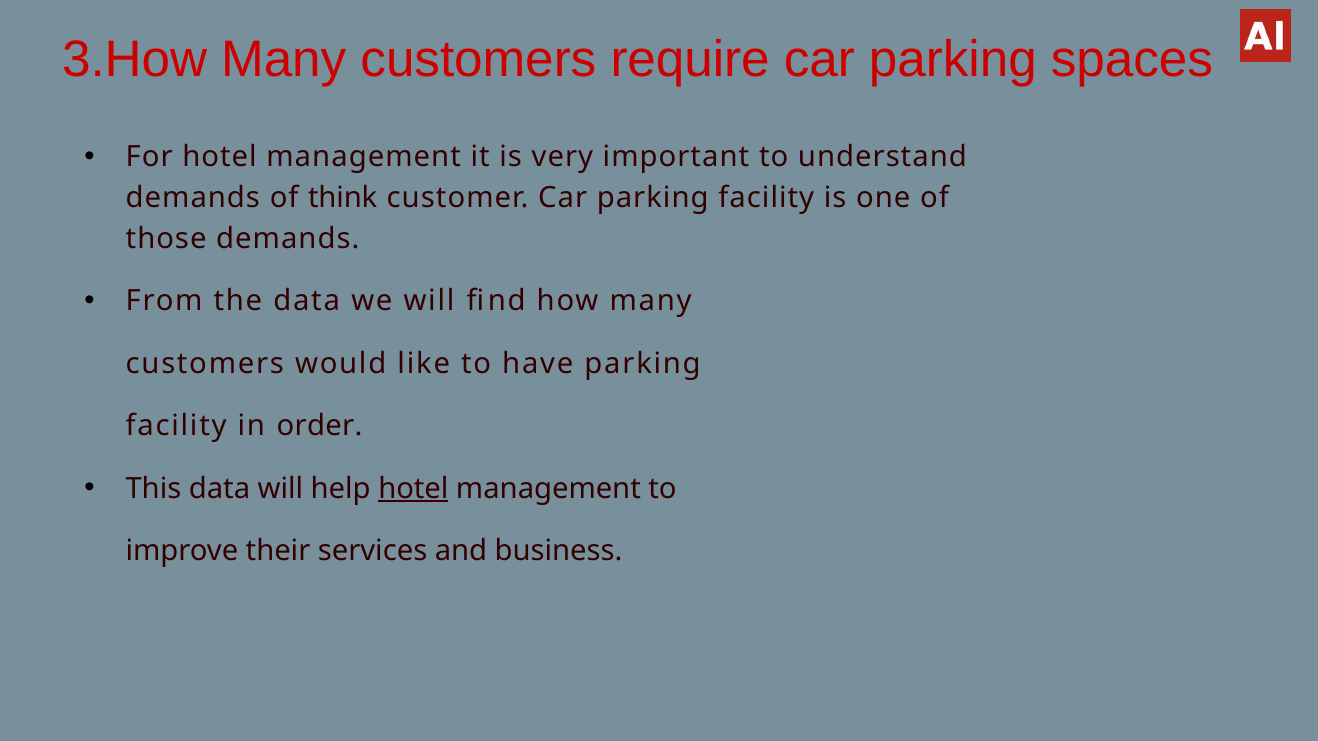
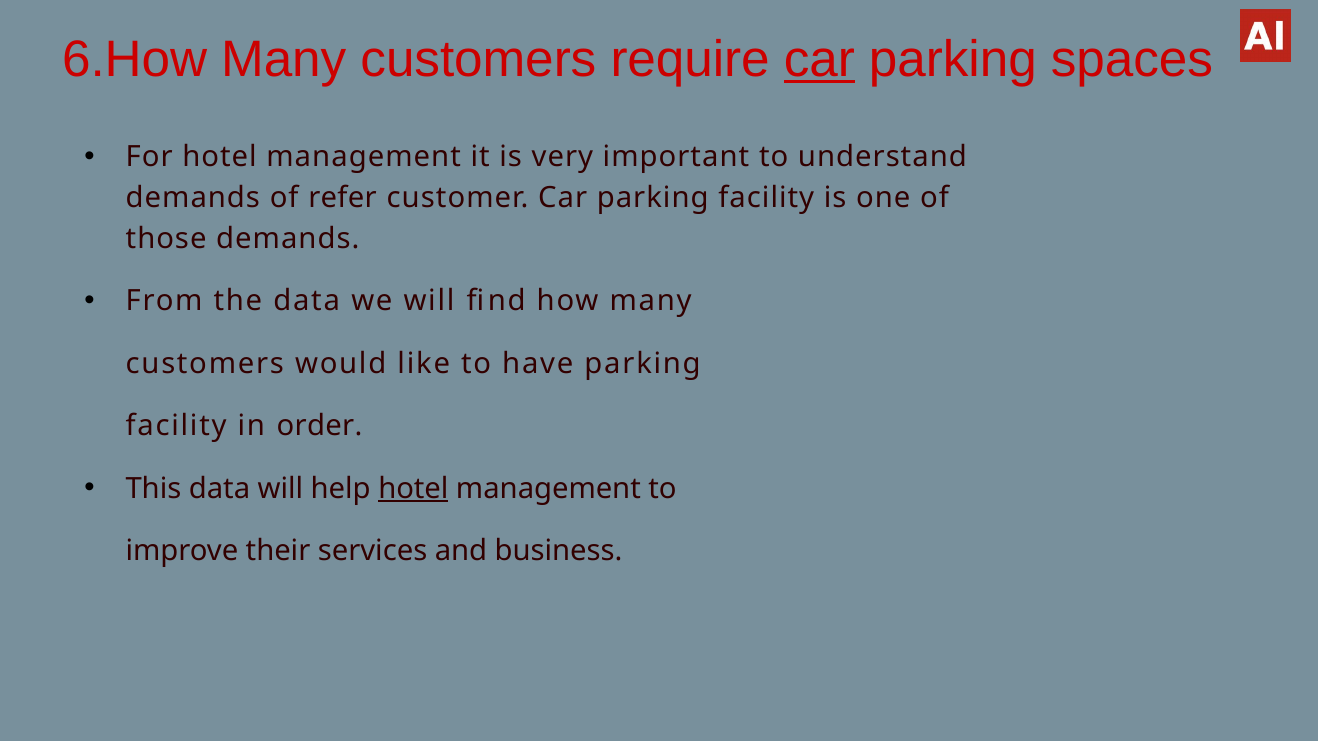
3.How: 3.How -> 6.How (135, 60)
car underline: none -> present (819, 60)
think: think -> refer (342, 198)
